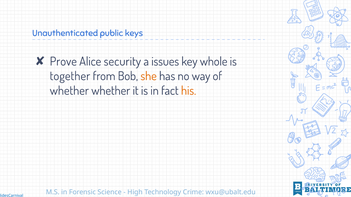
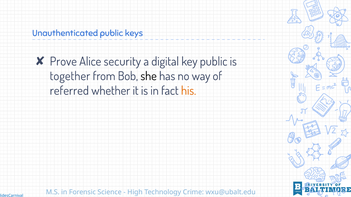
issues: issues -> digital (165, 62)
key whole: whole -> public (214, 62)
she colour: orange -> black (149, 76)
whether: whether -> referred (69, 91)
